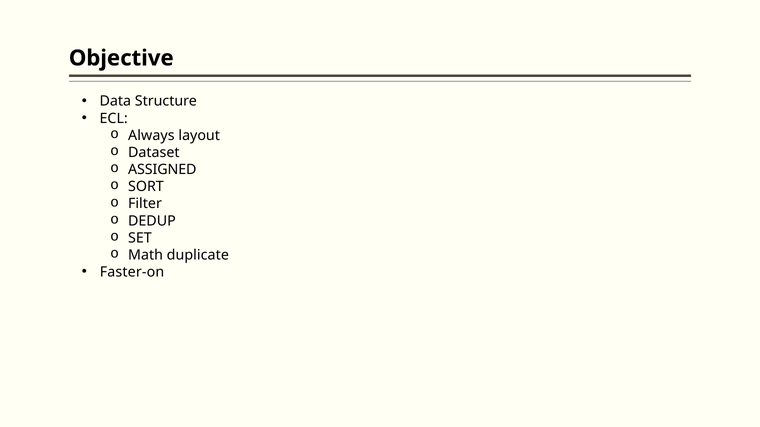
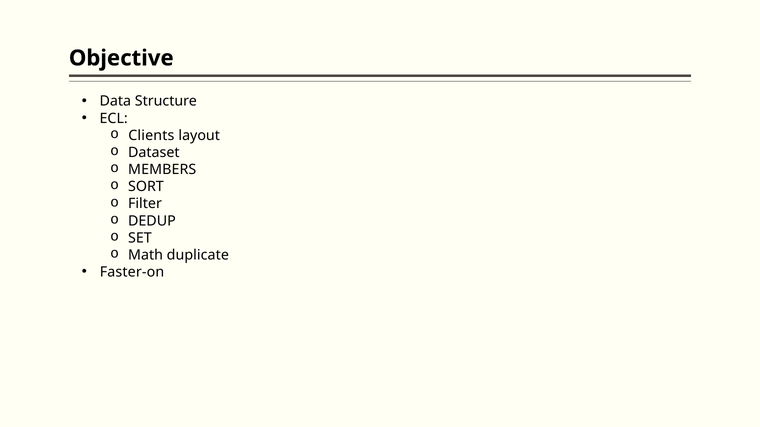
Always: Always -> Clients (151, 136)
ASSIGNED: ASSIGNED -> MEMBERS (162, 170)
